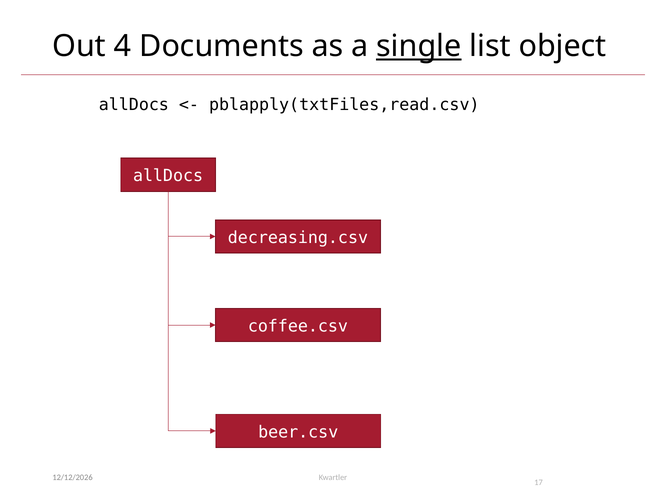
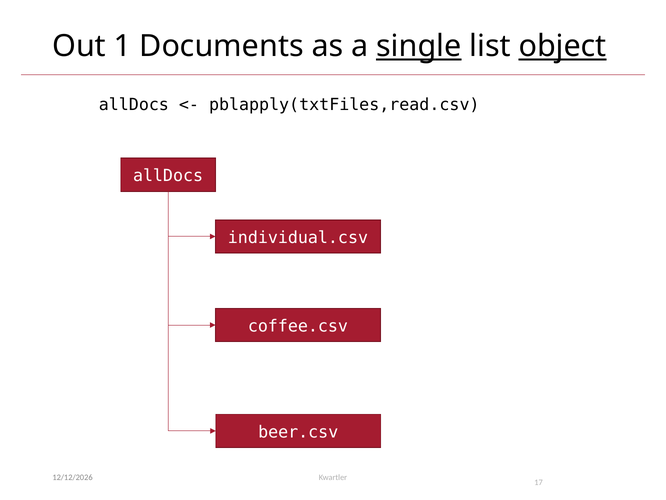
4: 4 -> 1 (123, 46)
object underline: none -> present (563, 46)
decreasing.csv: decreasing.csv -> individual.csv (298, 237)
